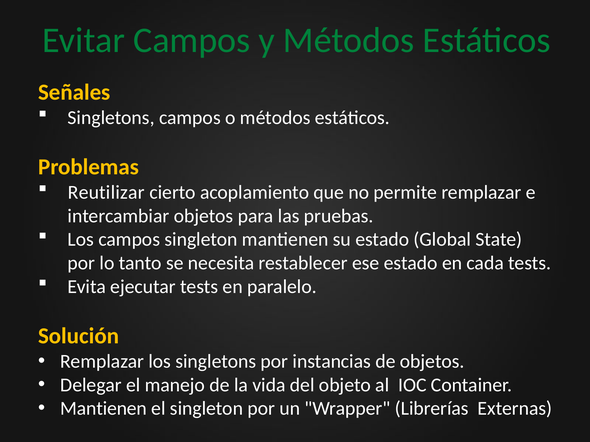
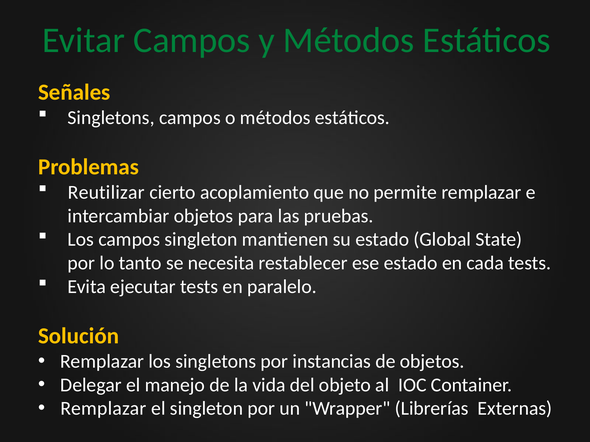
Mantienen: Mantienen -> Remplazar (103, 409)
